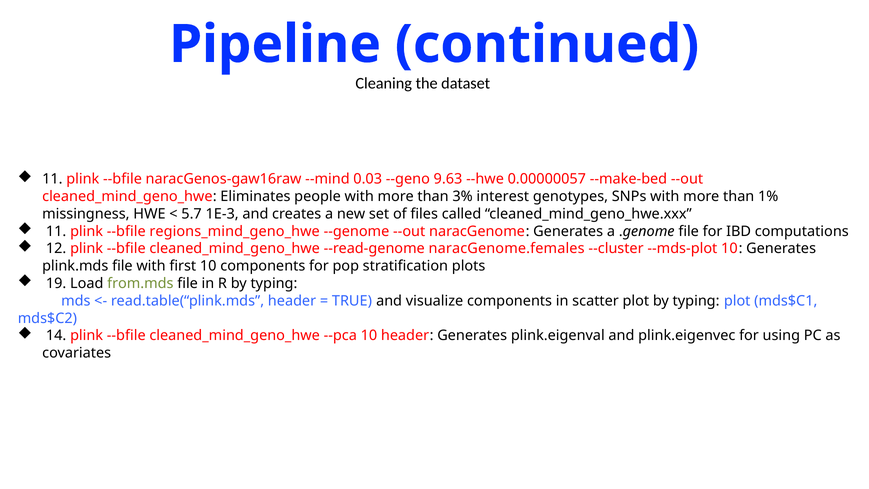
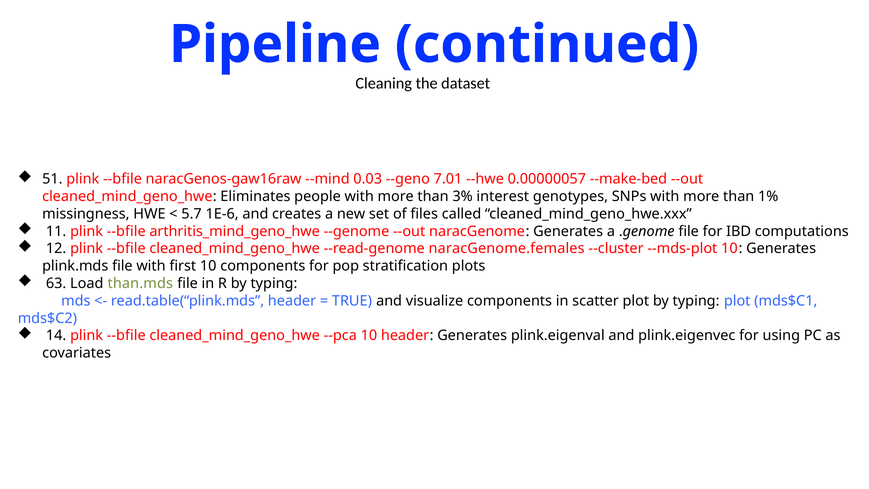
11: 11 -> 51 (52, 179)
9.63: 9.63 -> 7.01 (448, 179)
1E-3: 1E-3 -> 1E-6 (222, 214)
regions_mind_geno_hwe: regions_mind_geno_hwe -> arthritis_mind_geno_hwe (235, 231)
19: 19 -> 63 (56, 283)
from.mds: from.mds -> than.mds (140, 283)
